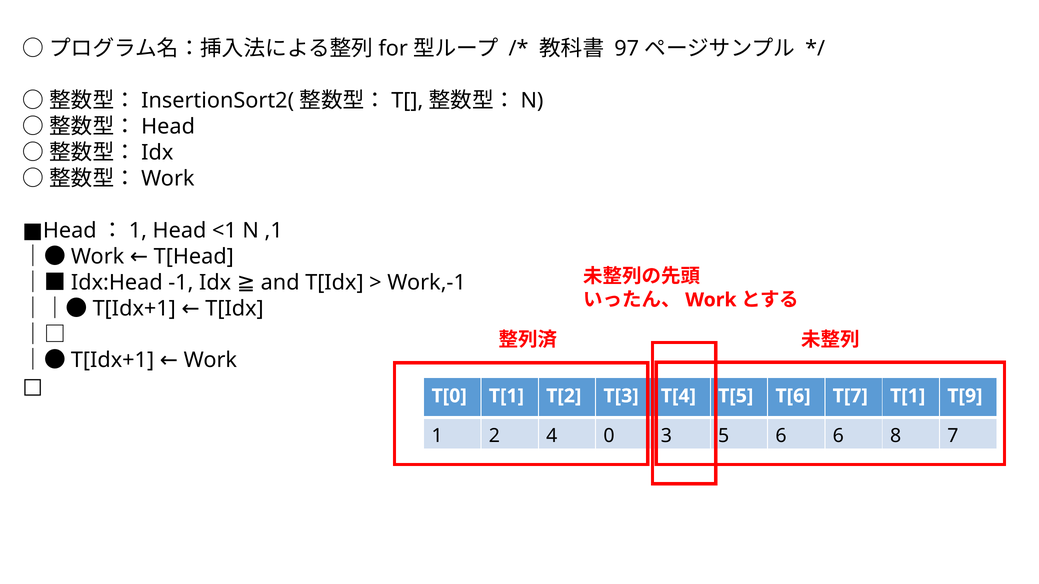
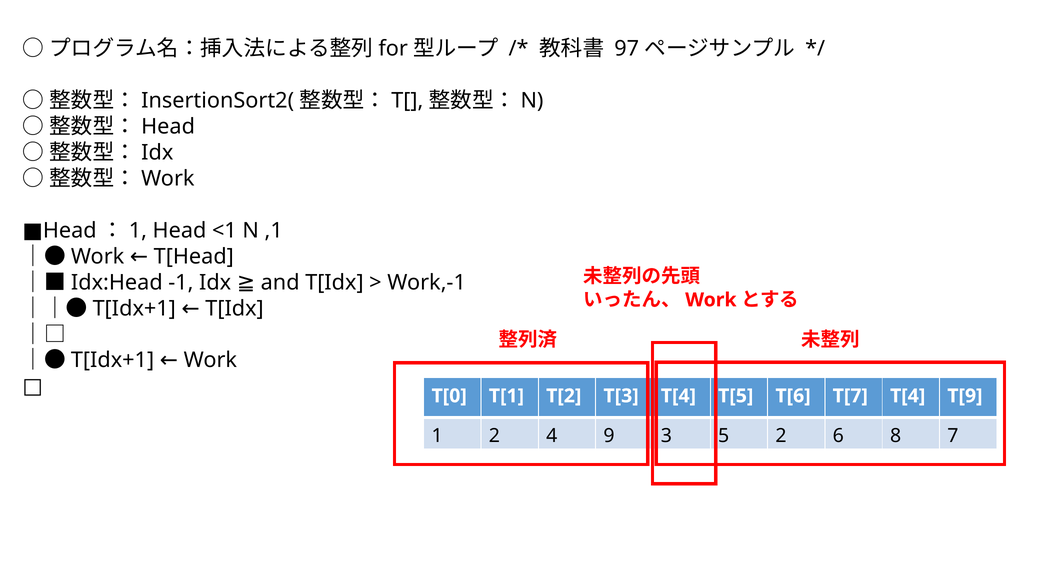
T[7 T[1: T[1 -> T[4 (908, 396)
0: 0 -> 9 (609, 436)
5 6: 6 -> 2 (781, 436)
